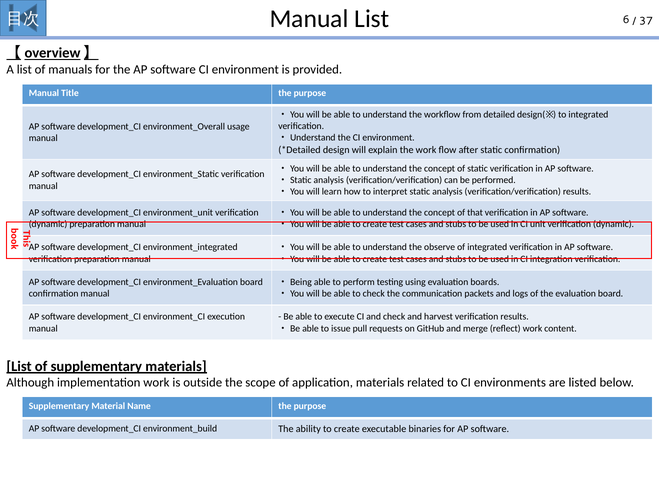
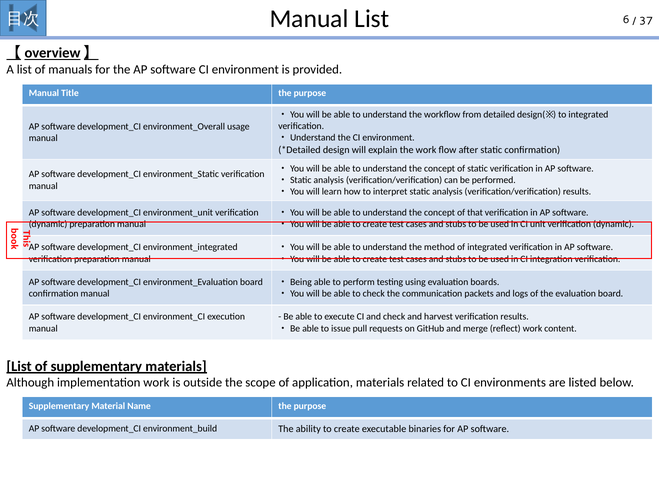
observe: observe -> method (440, 247)
